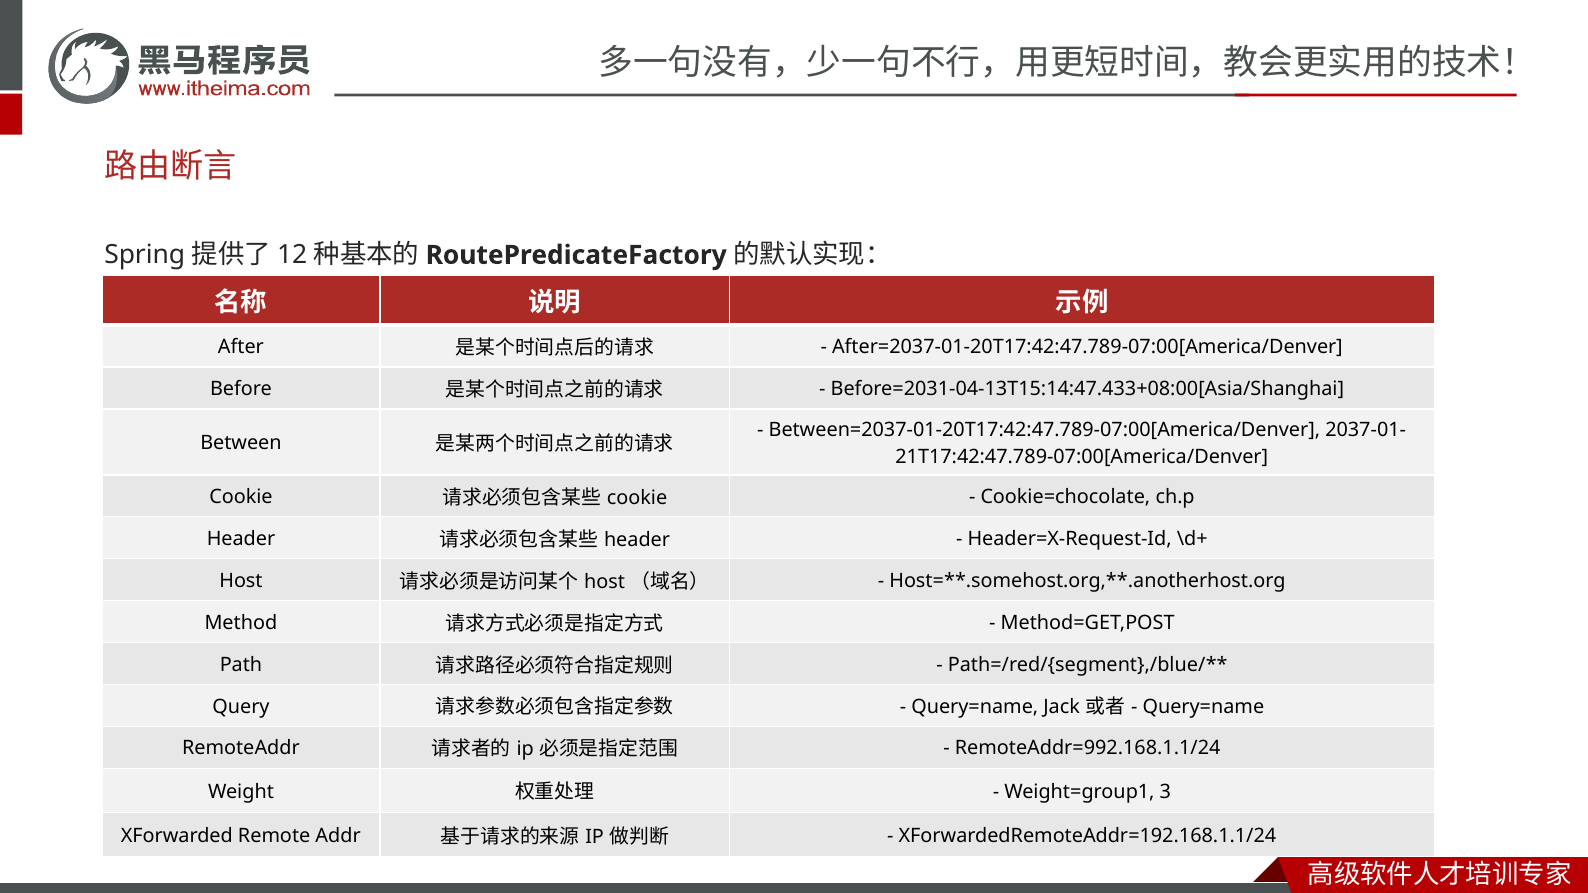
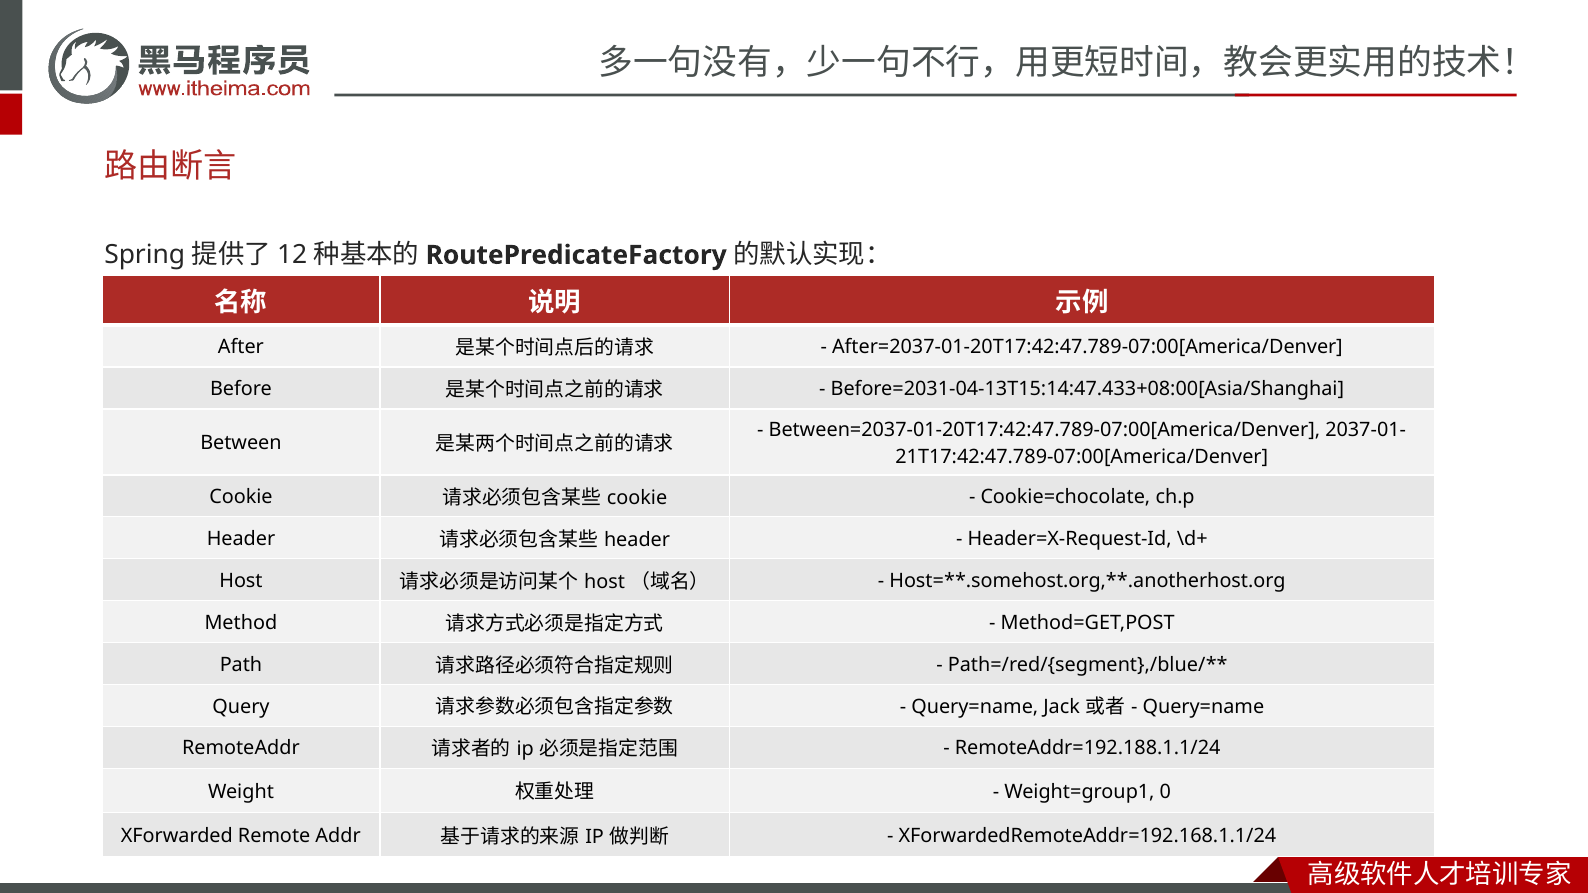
RemoteAddr=992.168.1.1/24: RemoteAddr=992.168.1.1/24 -> RemoteAddr=192.188.1.1/24 (1088, 749)
3: 3 -> 0 (1165, 792)
